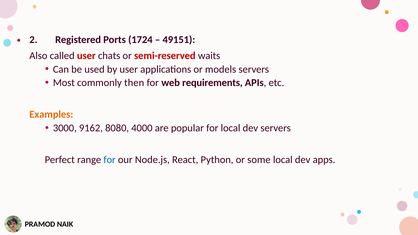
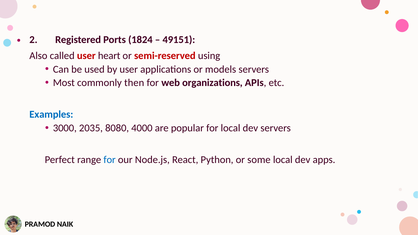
1724: 1724 -> 1824 (140, 40)
chats: chats -> heart (109, 56)
waits: waits -> using (209, 56)
requirements: requirements -> organizations (212, 83)
Examples colour: orange -> blue (51, 115)
9162: 9162 -> 2035 (91, 128)
